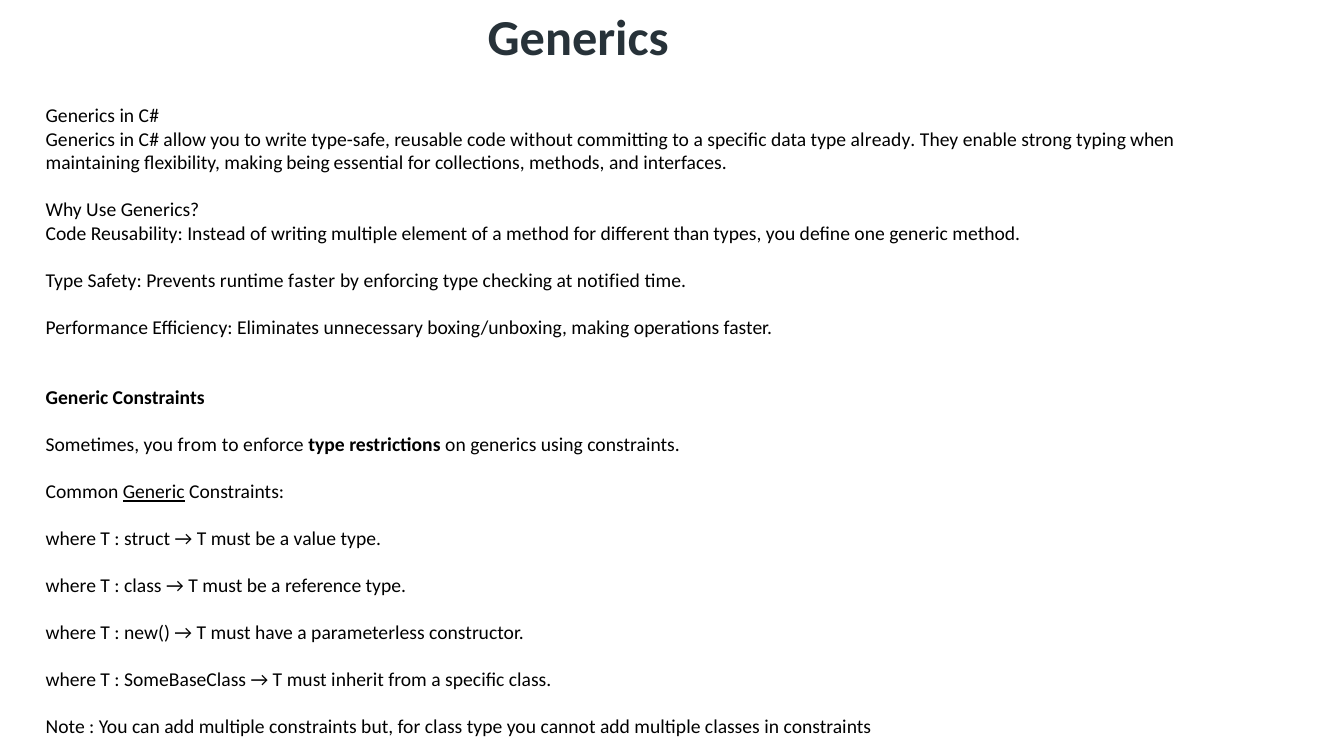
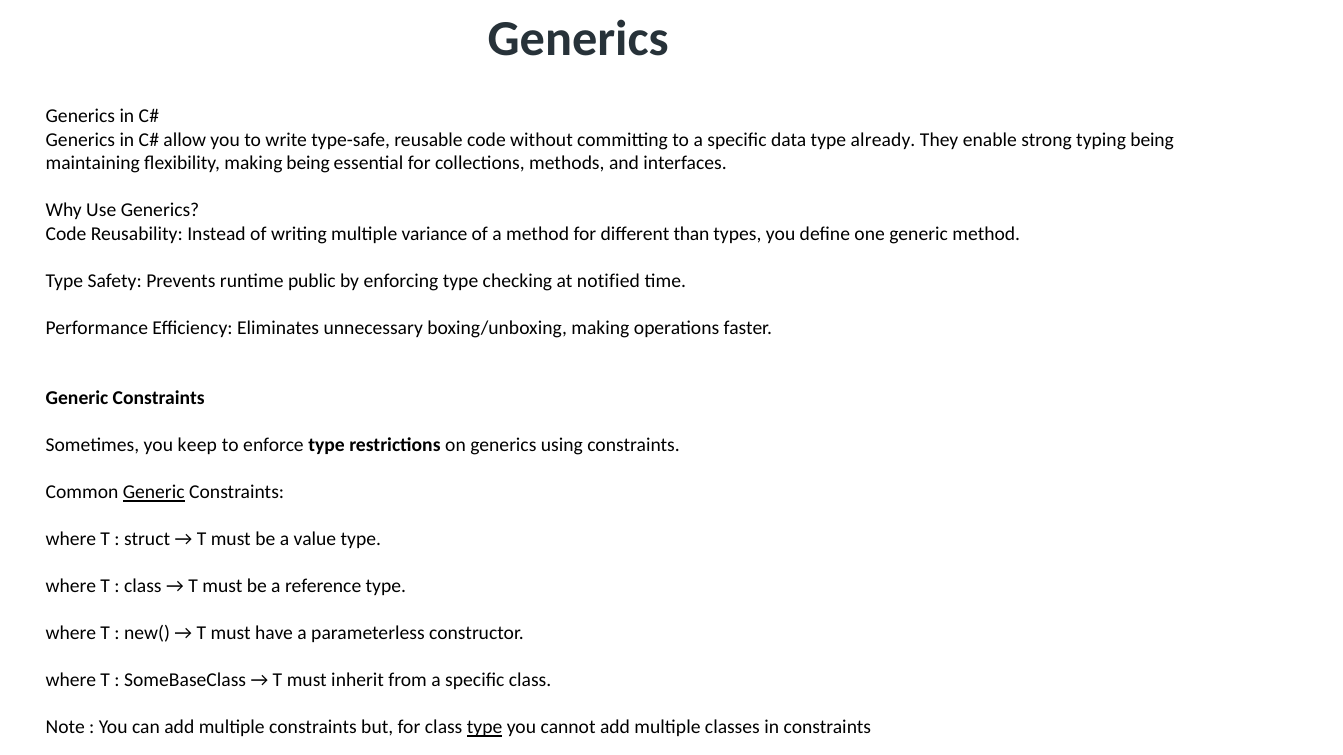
typing when: when -> being (1152, 140)
element: element -> variance (434, 234)
runtime faster: faster -> public (312, 281)
you from: from -> keep (197, 446)
type underline: none -> present (485, 728)
